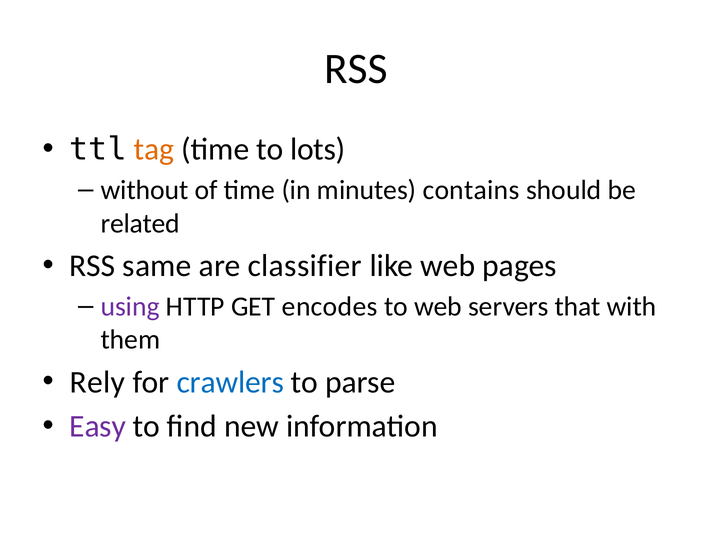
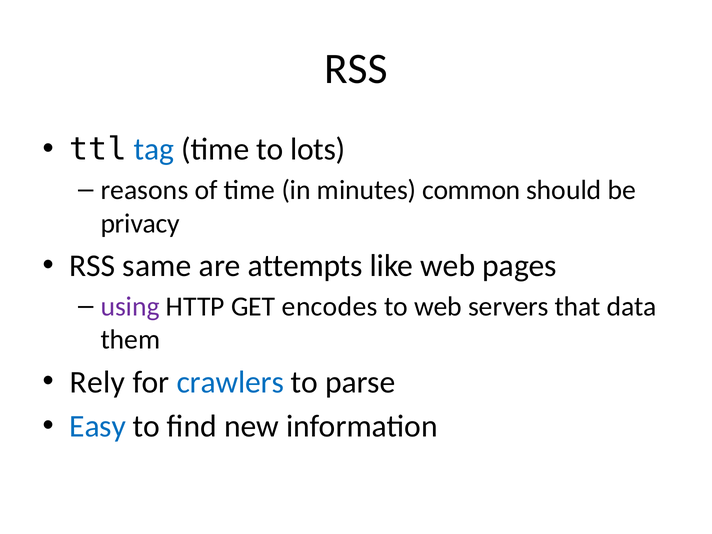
tag colour: orange -> blue (154, 149)
without: without -> reasons (144, 190)
contains: contains -> common (471, 190)
related: related -> privacy (140, 223)
classifier: classifier -> attempts (305, 266)
with: with -> data (632, 307)
Easy colour: purple -> blue (98, 426)
